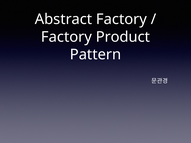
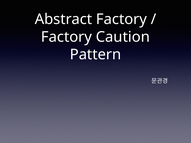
Product: Product -> Caution (123, 37)
